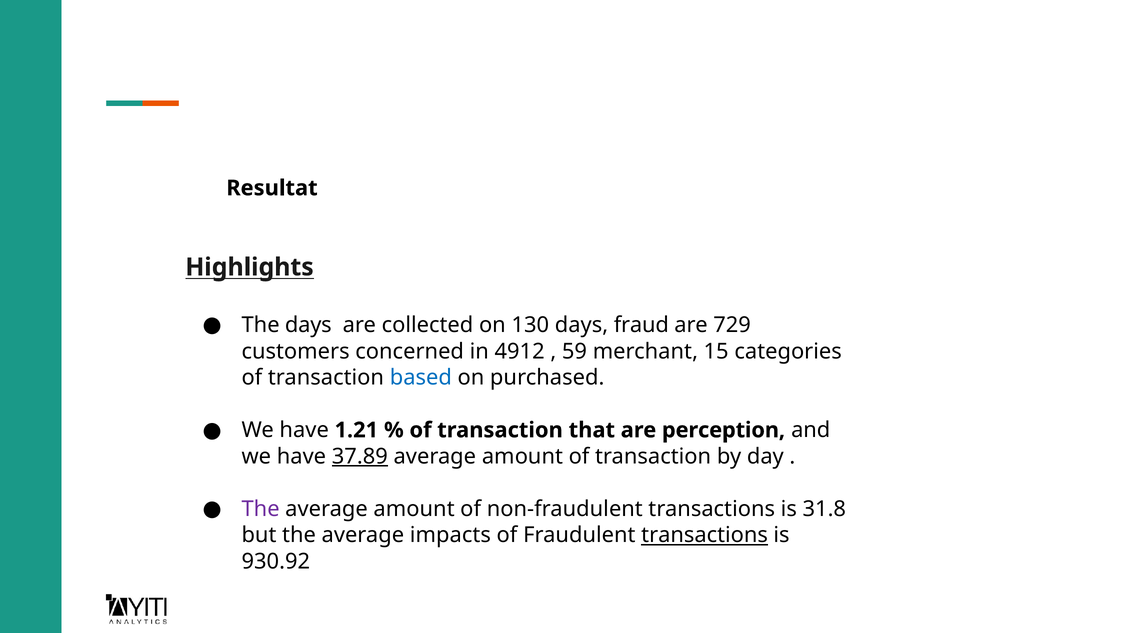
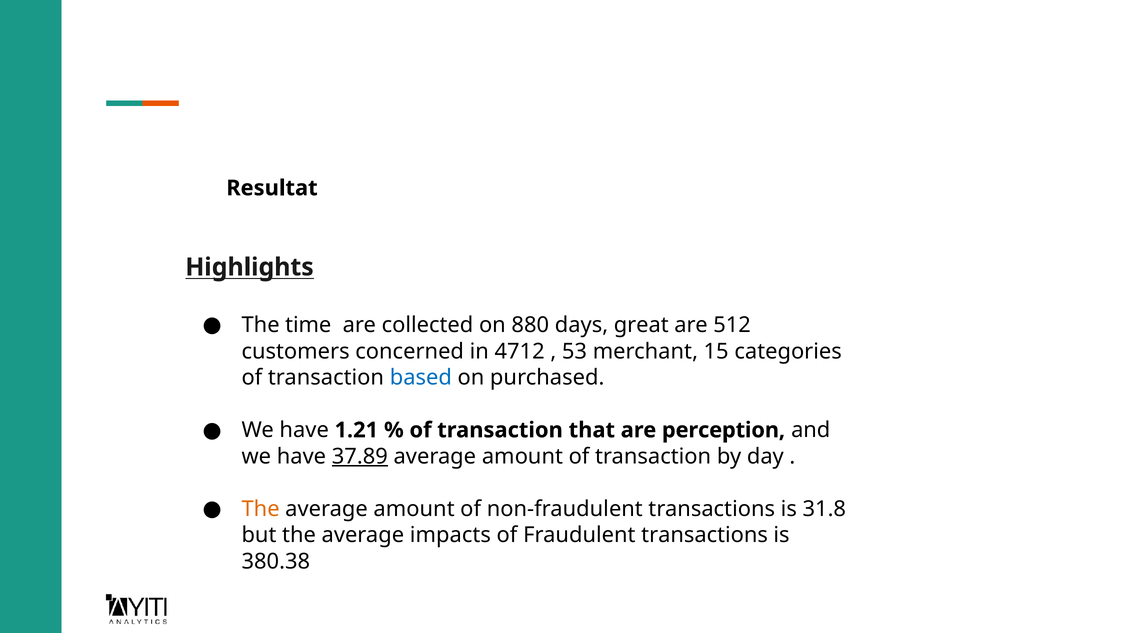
The days: days -> time (308, 325)
130: 130 -> 880 (530, 325)
fraud: fraud -> great (641, 325)
729: 729 -> 512 (732, 325)
4912: 4912 -> 4712 (520, 351)
59: 59 -> 53 (574, 351)
The colour: purple -> orange (261, 509)
transactions underline: present -> none (705, 535)
930.92: 930.92 -> 380.38 (276, 561)
